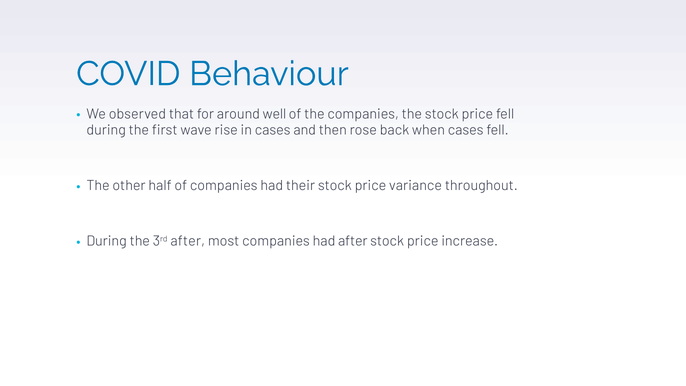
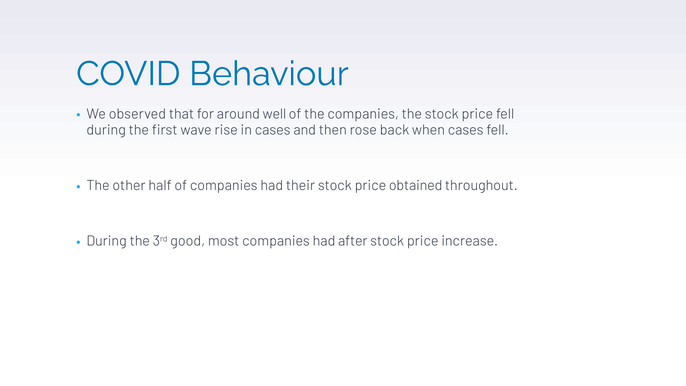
variance: variance -> obtained (416, 186)
3rd after: after -> good (188, 241)
